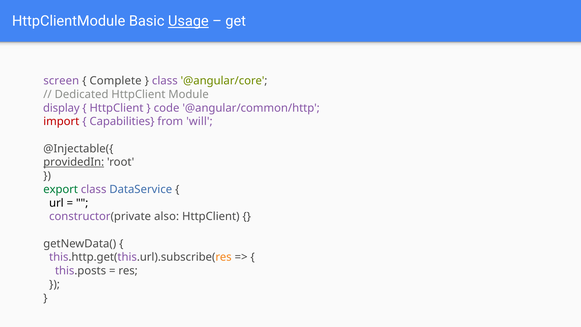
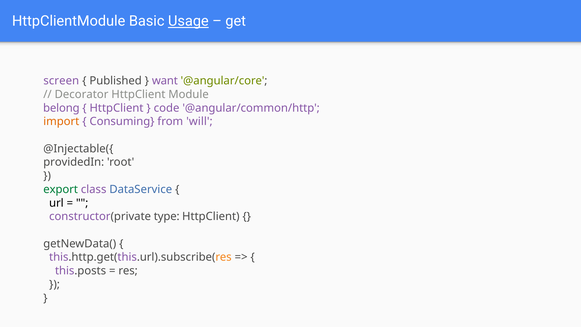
Complete: Complete -> Published (116, 81)
class: class -> want (165, 81)
Dedicated: Dedicated -> Decorator (82, 94)
display: display -> belong (61, 108)
import colour: red -> orange (61, 121)
Capabilities: Capabilities -> Consuming (122, 121)
providedIn underline: present -> none (74, 162)
also: also -> type (167, 216)
